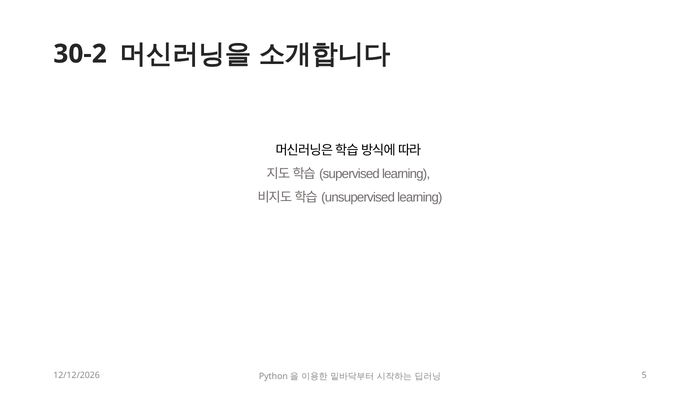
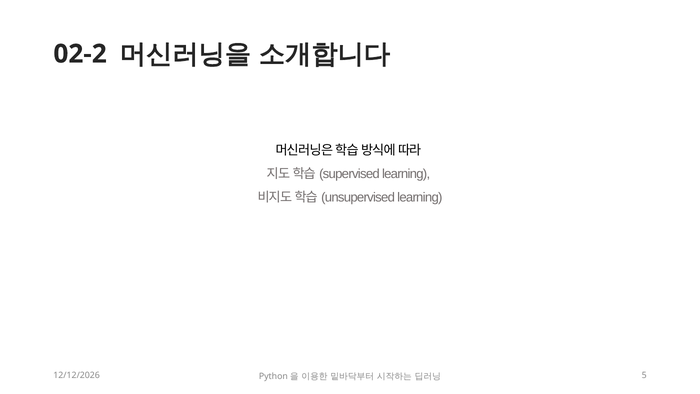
30-2: 30-2 -> 02-2 (80, 54)
